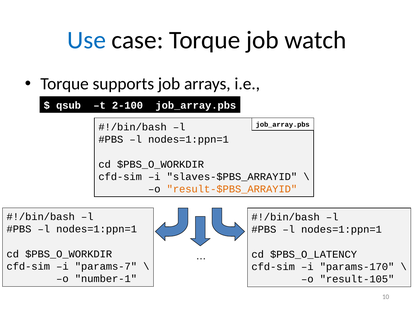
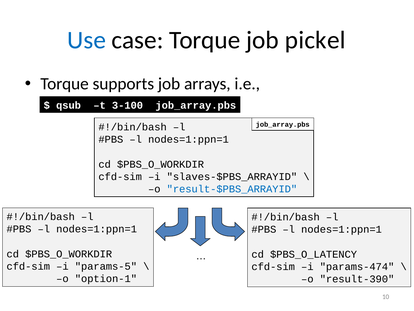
watch: watch -> pickel (315, 40)
2-100: 2-100 -> 3-100 (128, 105)
result-$PBS_ARRAYID colour: orange -> blue (232, 189)
params-7: params-7 -> params-5 (106, 266)
params-170: params-170 -> params-474 (357, 266)
number-1: number-1 -> option-1 (106, 278)
result-105: result-105 -> result-390 (357, 279)
